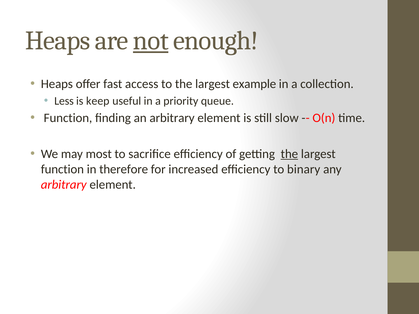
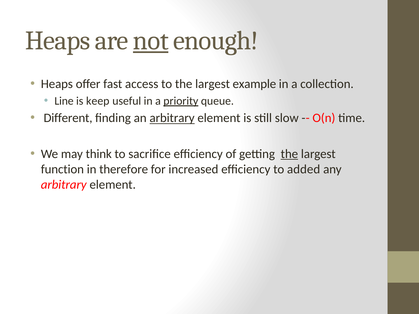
Less: Less -> Line (64, 101)
priority underline: none -> present (181, 101)
Function: Function -> Different (68, 118)
arbitrary underline: none -> present (172, 118)
most: most -> think (99, 154)
binary: binary -> added (304, 169)
